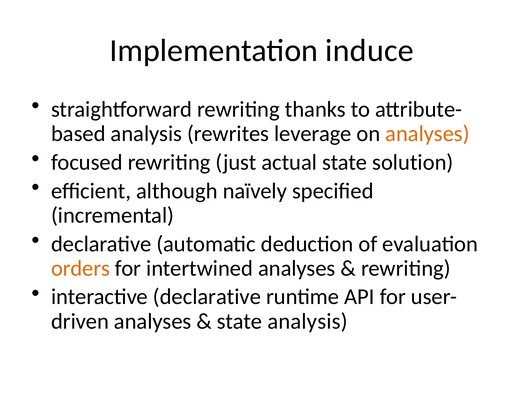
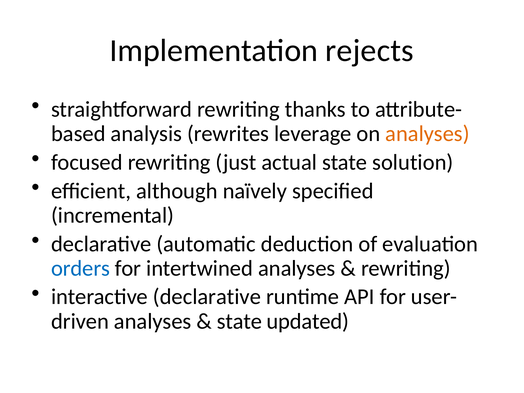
induce: induce -> rejects (370, 51)
orders colour: orange -> blue (81, 268)
state analysis: analysis -> updated (308, 321)
